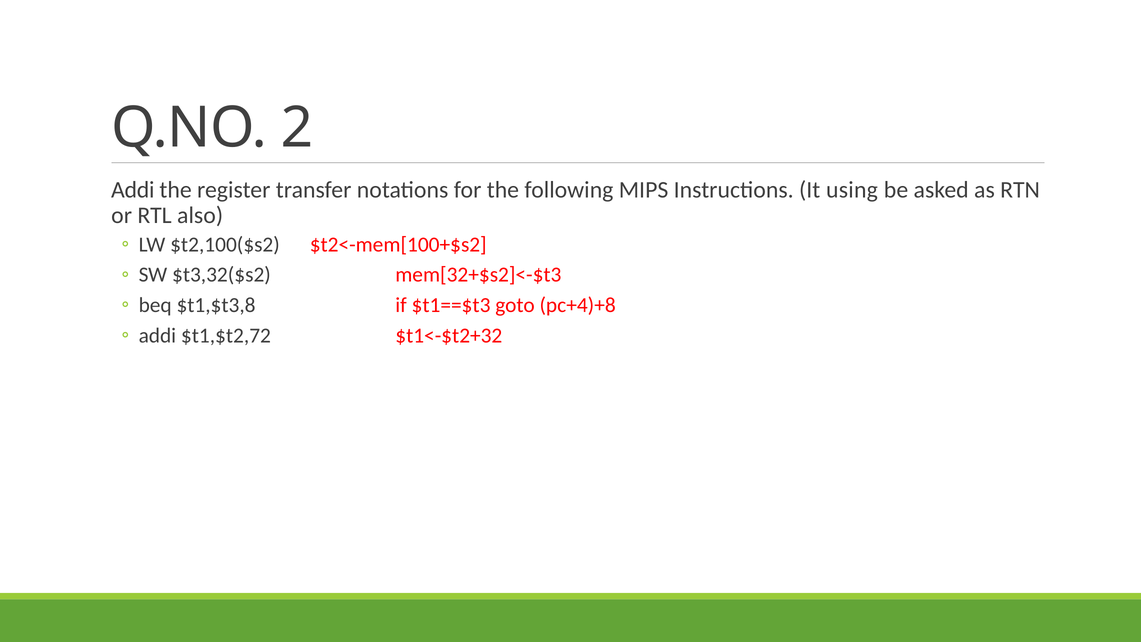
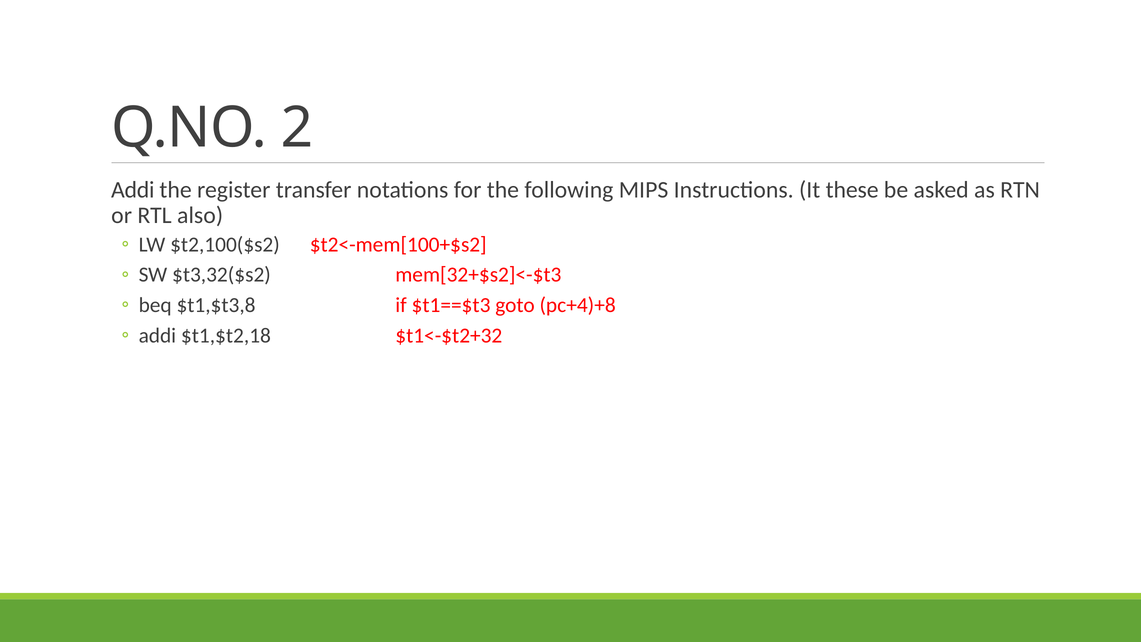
using: using -> these (852, 190)
$t1,$t2,72: $t1,$t2,72 -> $t1,$t2,18 (226, 335)
